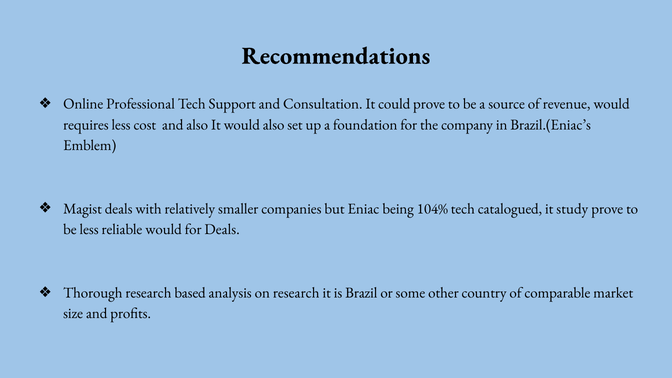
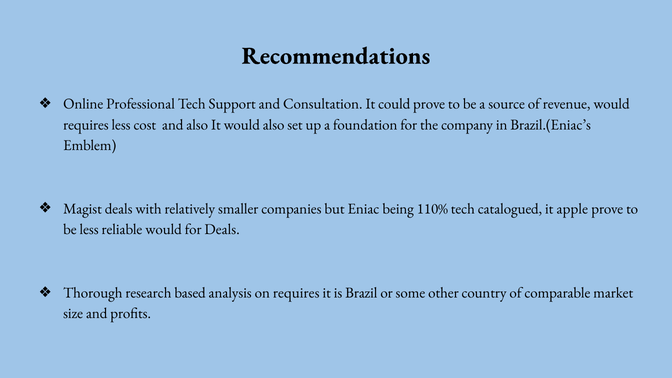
104%: 104% -> 110% (432, 209)
study: study -> apple (572, 209)
on research: research -> requires (296, 293)
